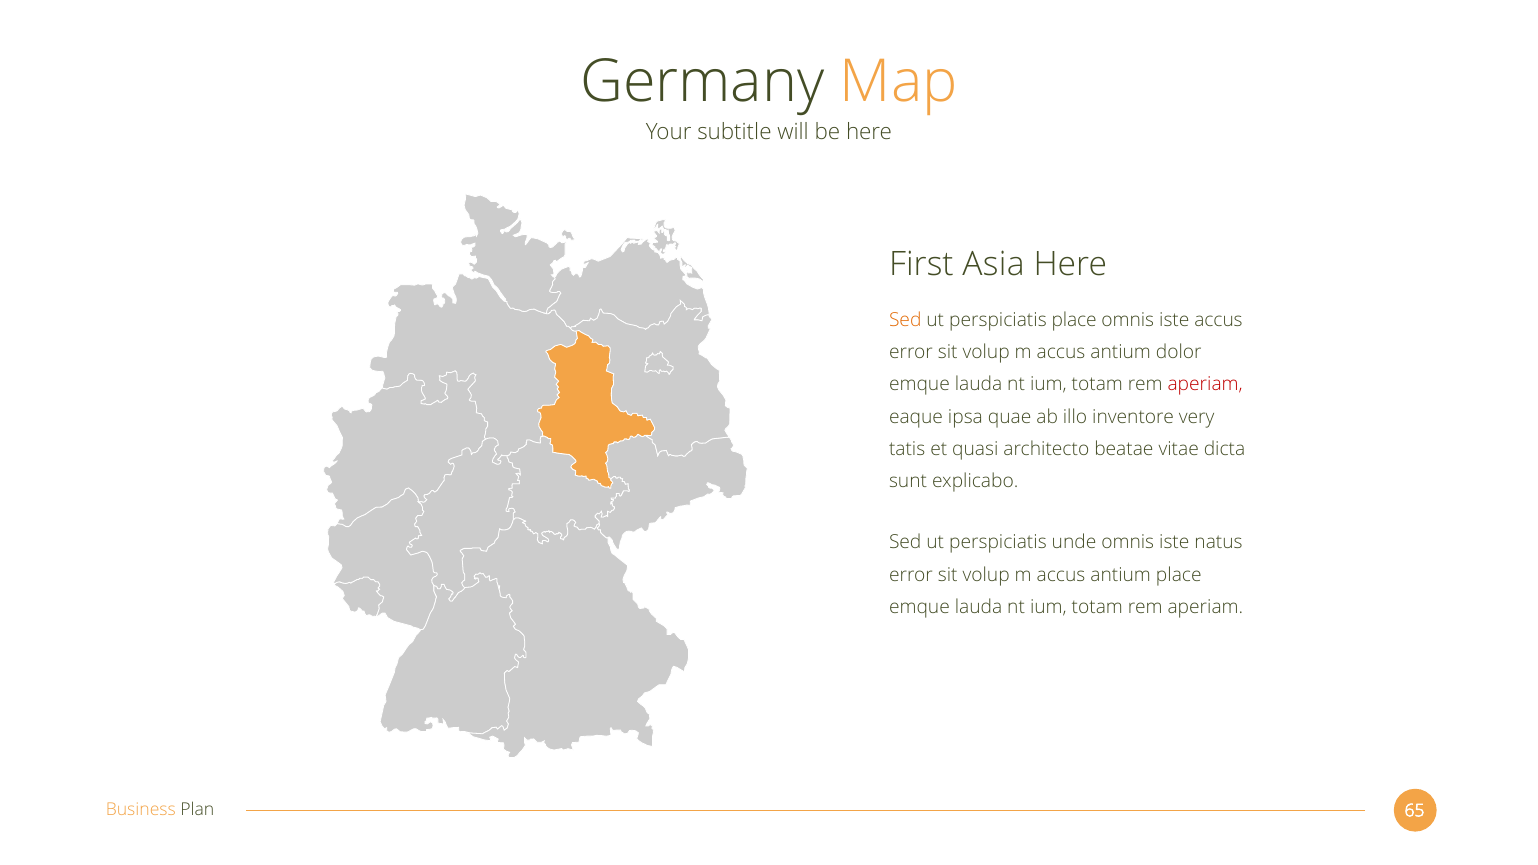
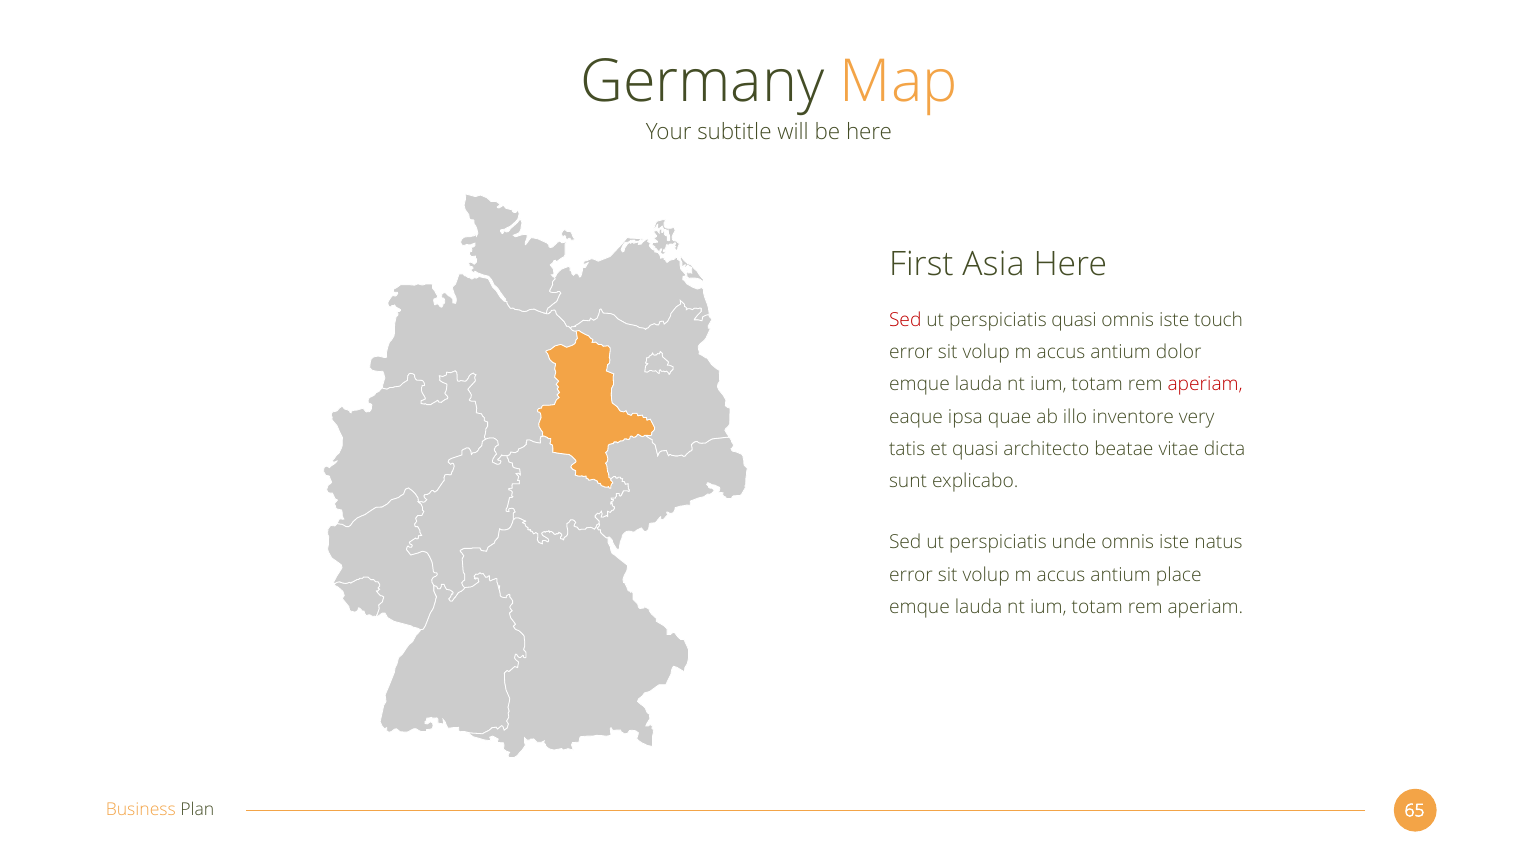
Sed colour: orange -> red (905, 320)
perspiciatis place: place -> quasi (1074, 320)
iste accus: accus -> touch (1219, 320)
